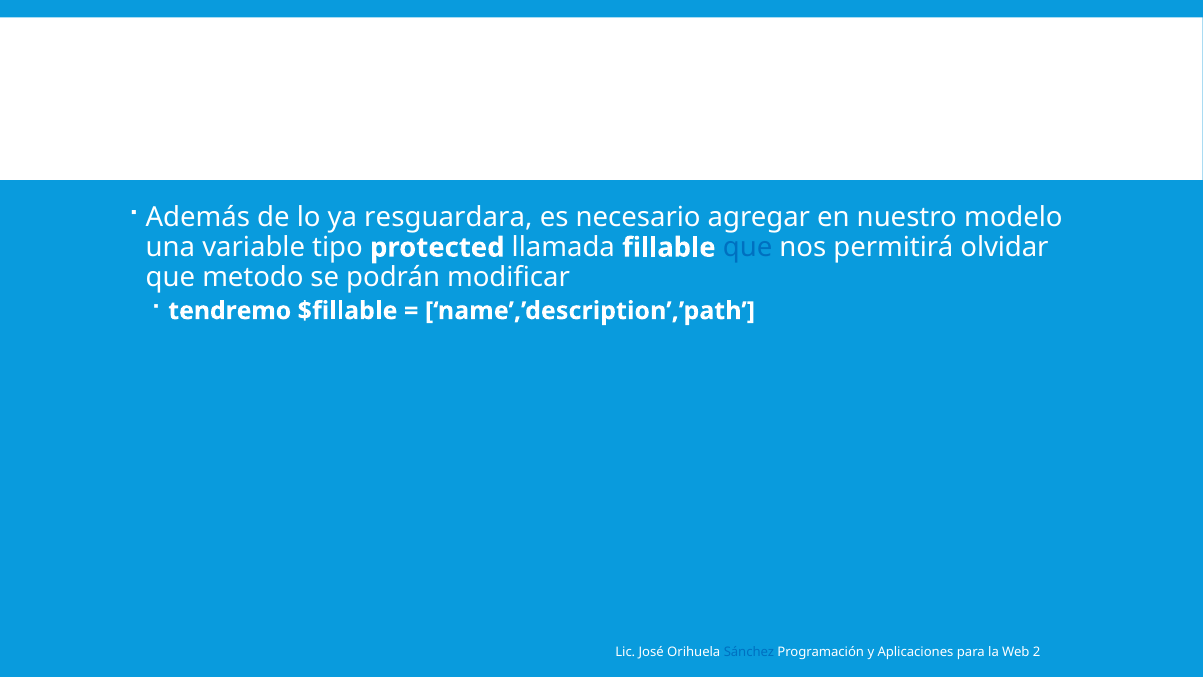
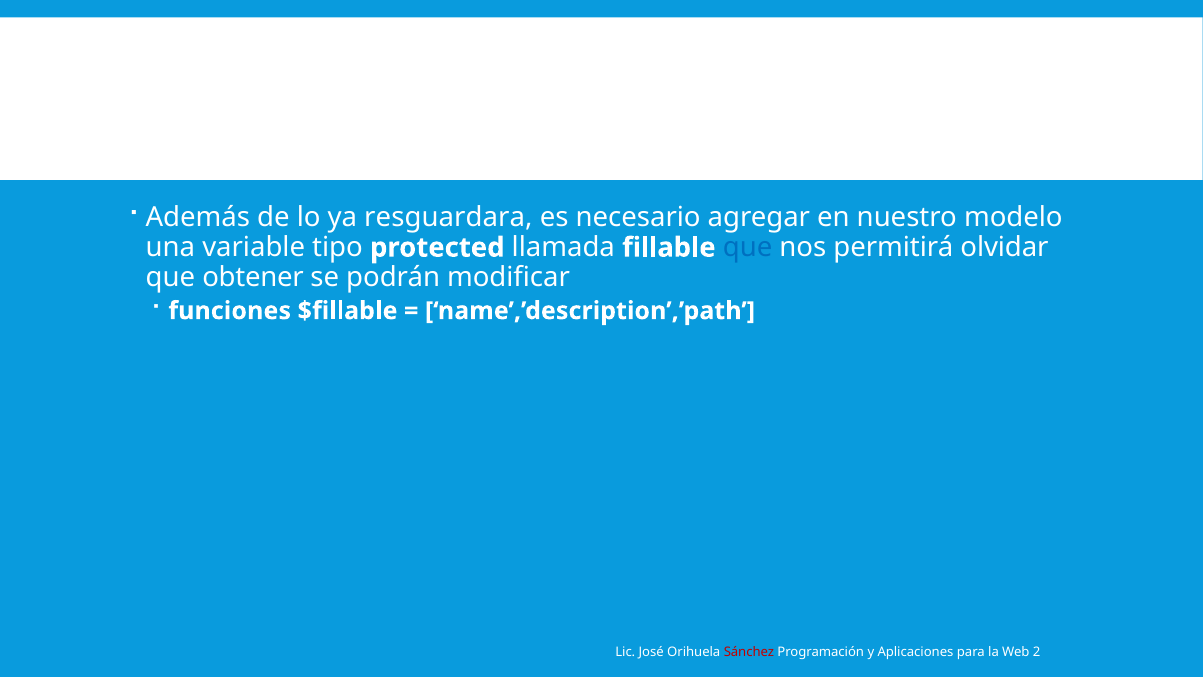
metodo: metodo -> obtener (253, 277)
tendremo: tendremo -> funciones (230, 311)
Sánchez colour: blue -> red (749, 652)
